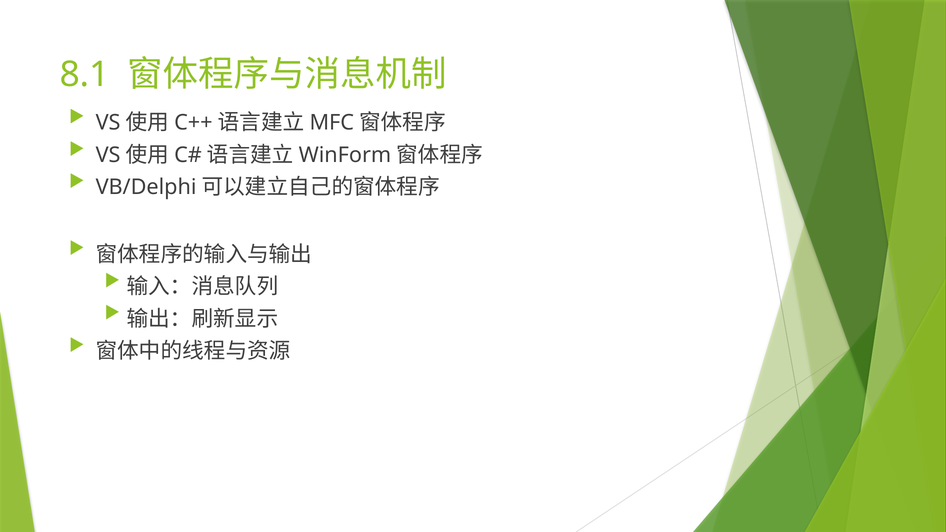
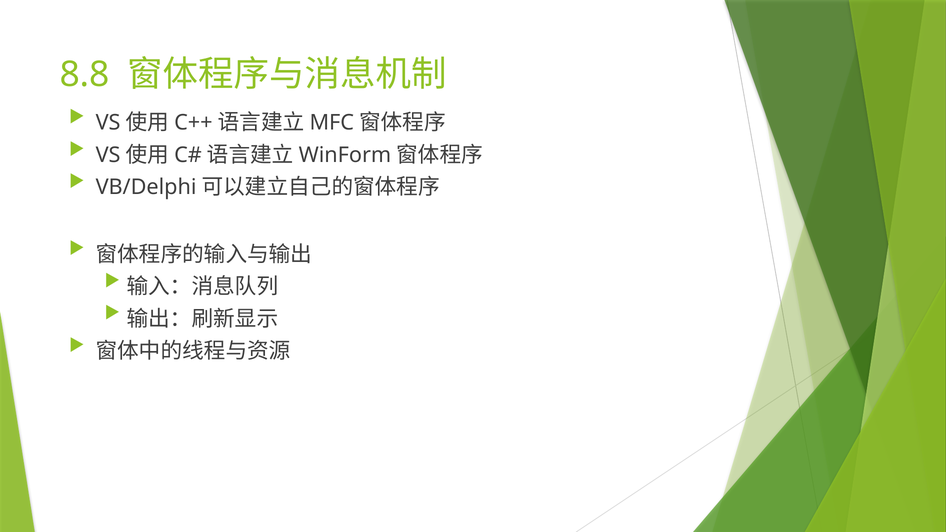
8.1: 8.1 -> 8.8 (85, 75)
